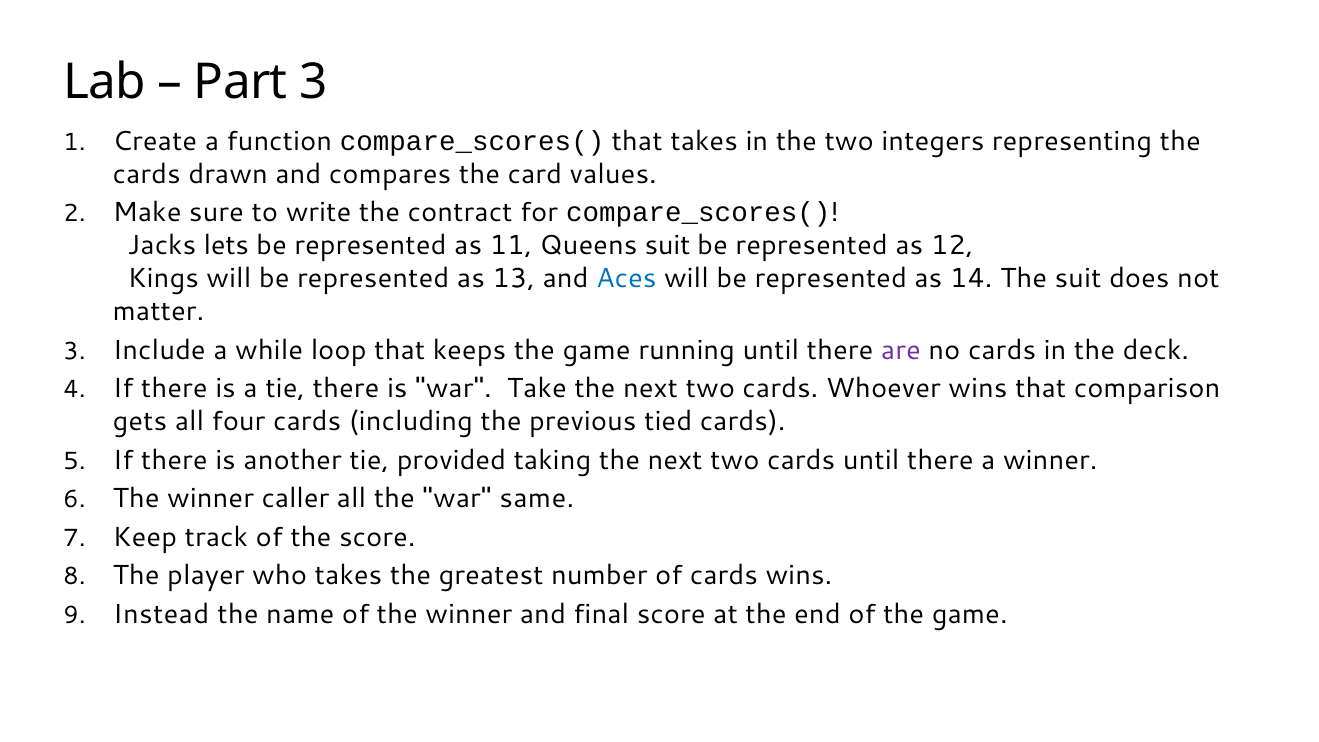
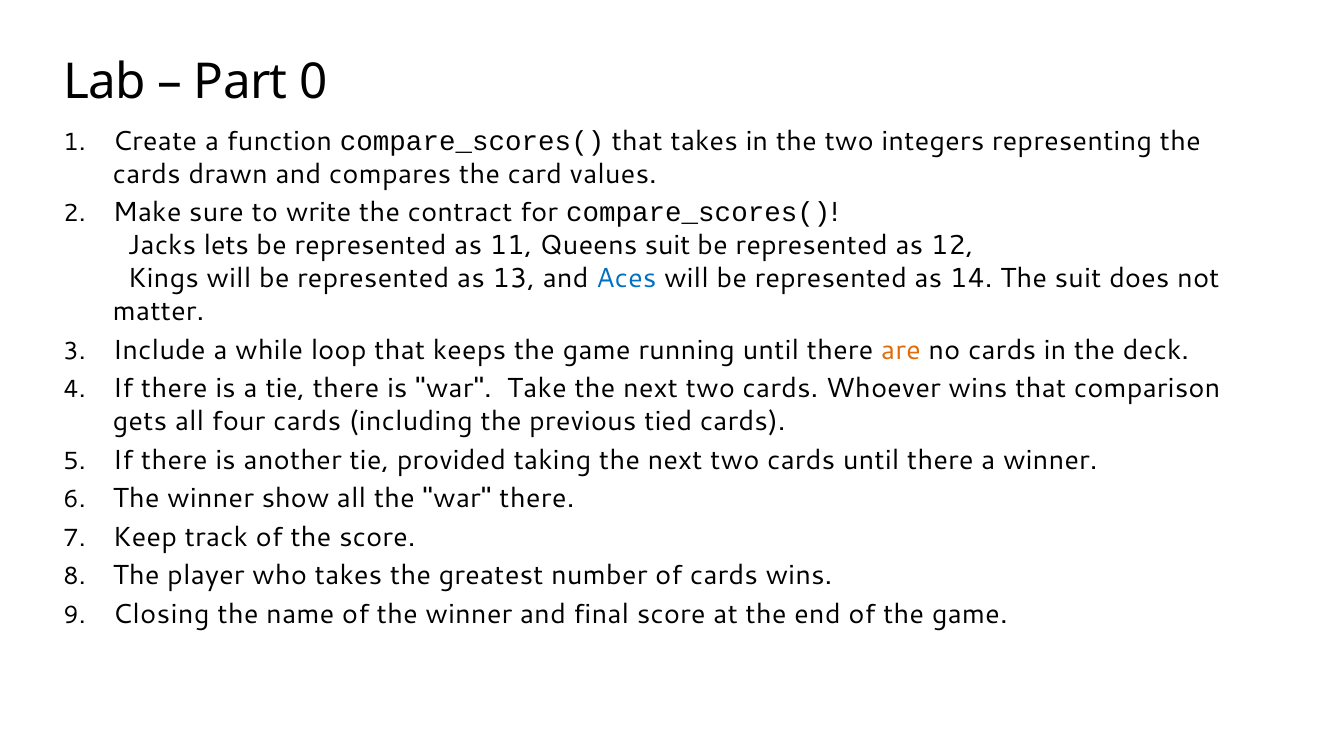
Part 3: 3 -> 0 (313, 83)
are colour: purple -> orange (901, 350)
caller: caller -> show (295, 498)
war same: same -> there (537, 498)
Instead: Instead -> Closing (161, 614)
